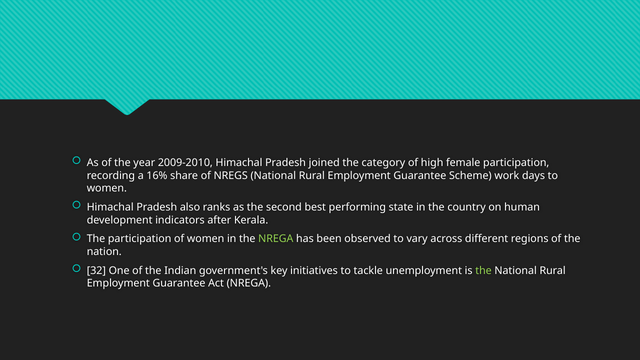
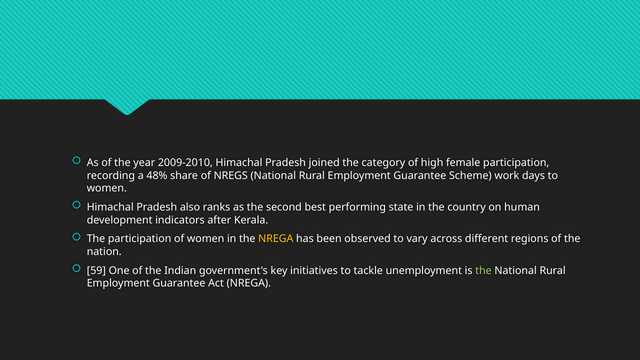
16%: 16% -> 48% (157, 175)
NREGA colour: light green -> yellow (276, 239)
32: 32 -> 59 (96, 271)
